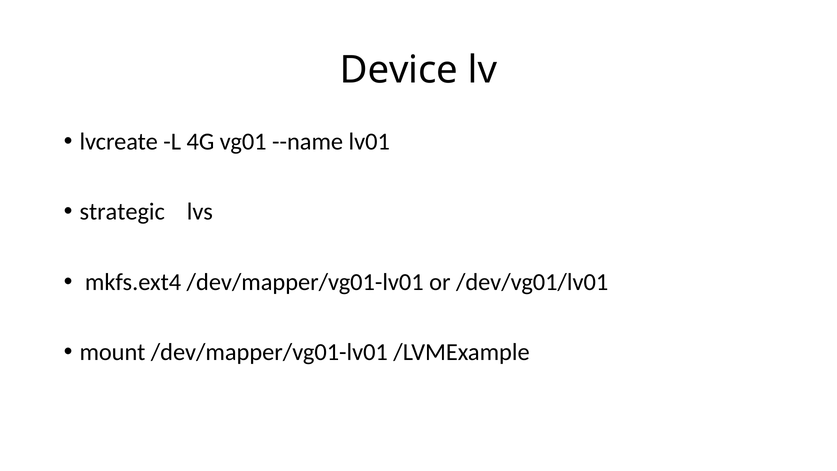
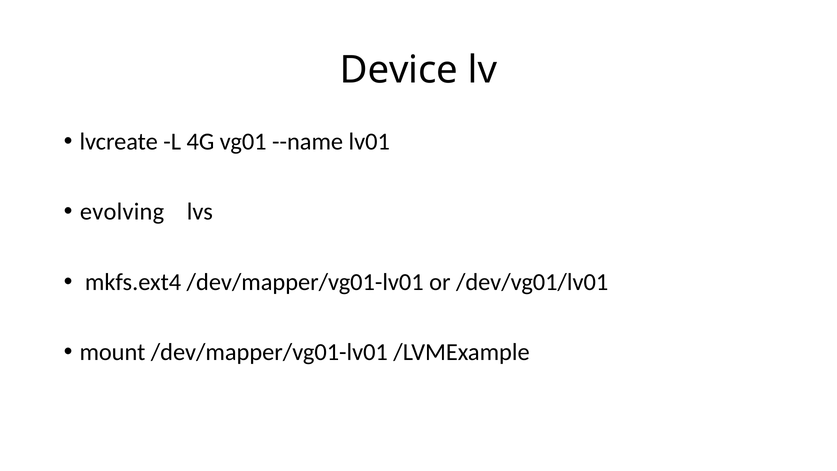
strategic: strategic -> evolving (122, 212)
